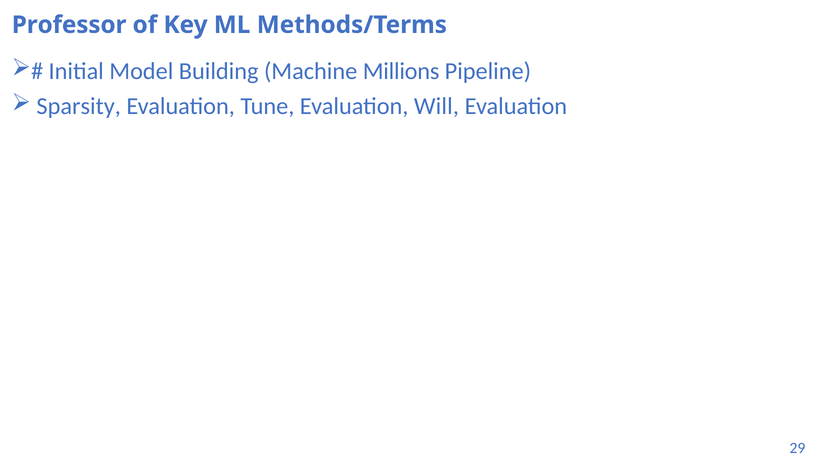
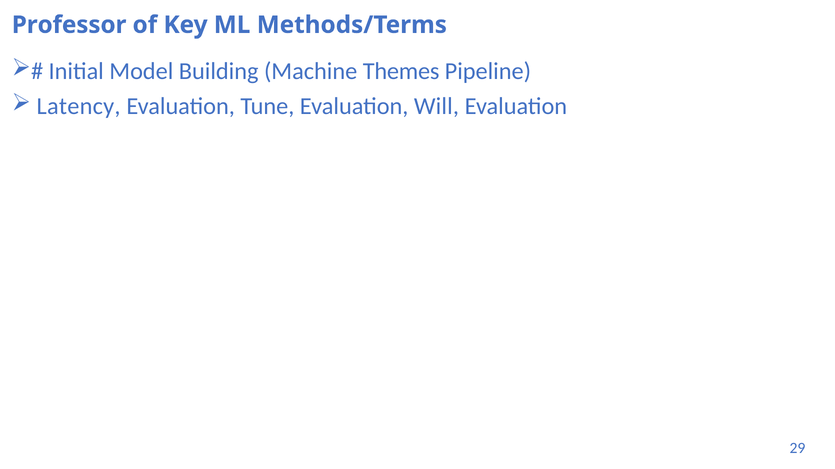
Millions: Millions -> Themes (401, 71)
Sparsity: Sparsity -> Latency (79, 106)
